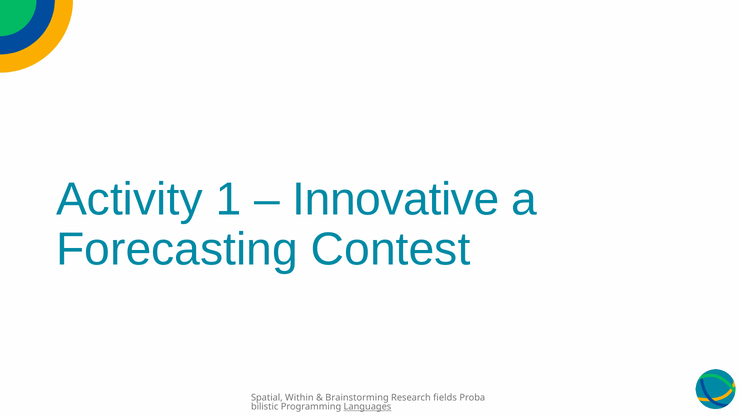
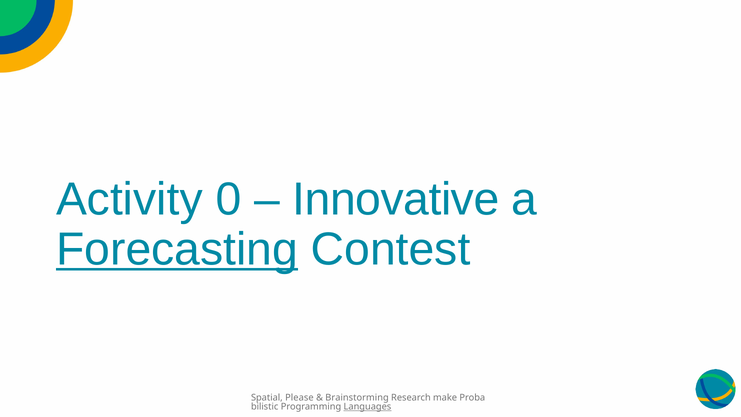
1: 1 -> 0 (228, 199)
Forecasting underline: none -> present (177, 249)
Within: Within -> Please (299, 397)
fields: fields -> make (445, 397)
